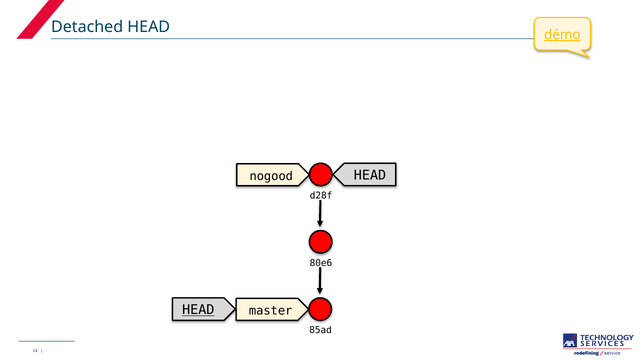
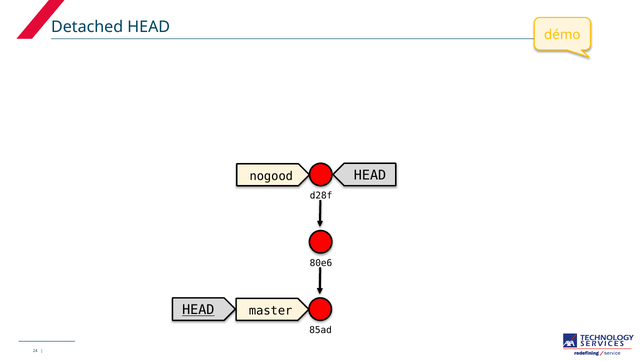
démo underline: present -> none (562, 35)
